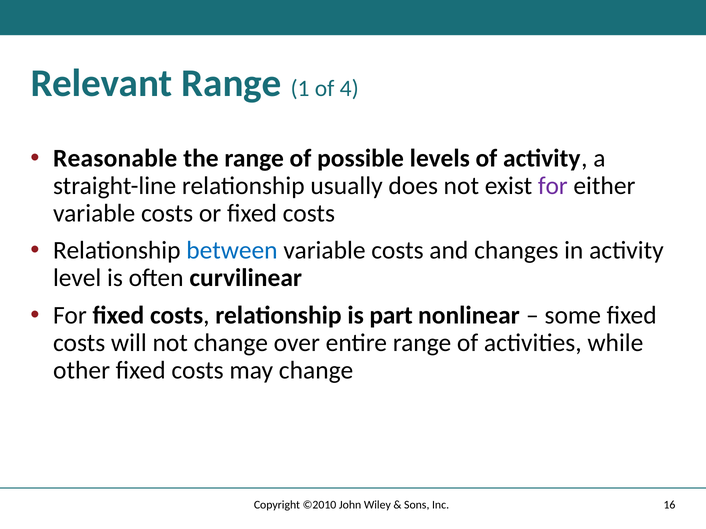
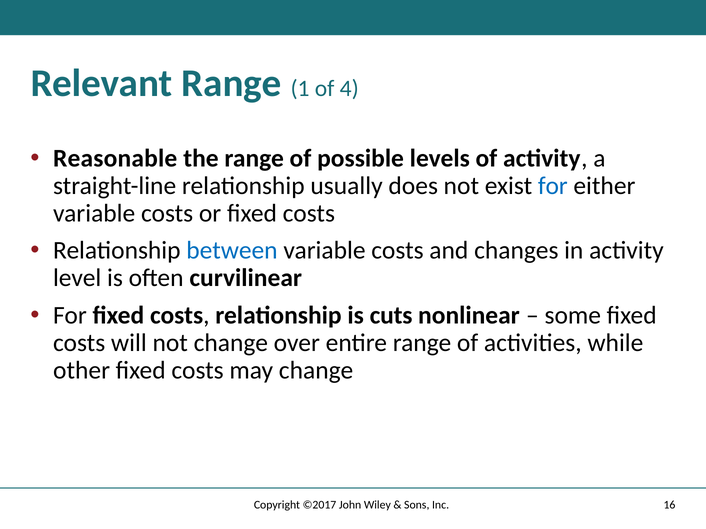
for colour: purple -> blue (553, 186)
part: part -> cuts (391, 315)
©2010: ©2010 -> ©2017 (319, 506)
